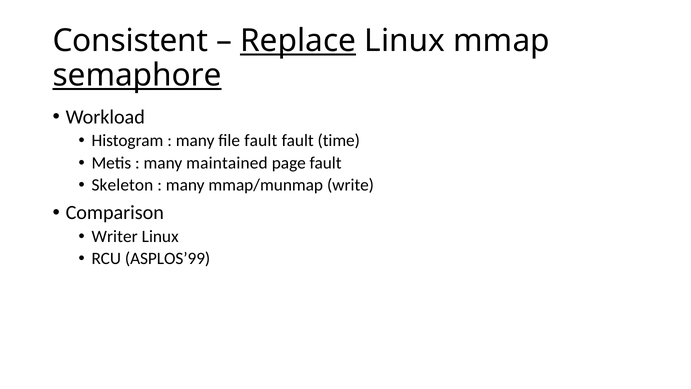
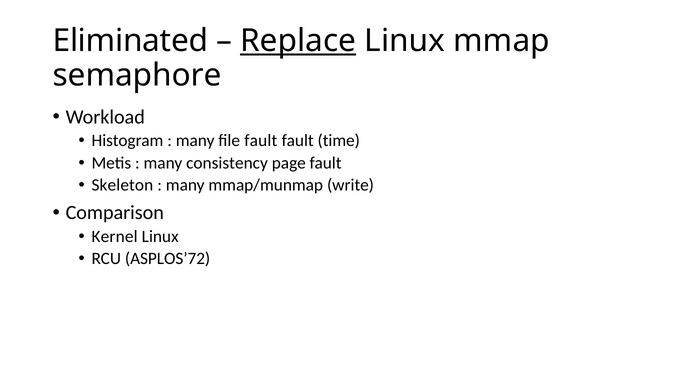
Consistent: Consistent -> Eliminated (130, 41)
semaphore underline: present -> none (137, 75)
maintained: maintained -> consistency (227, 163)
Writer: Writer -> Kernel (115, 236)
ASPLOS’99: ASPLOS’99 -> ASPLOS’72 (168, 259)
